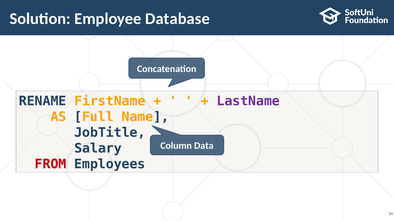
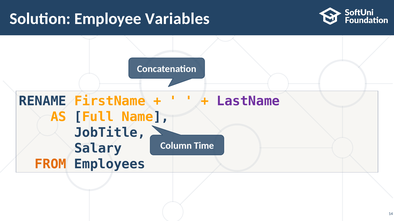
Database: Database -> Variables (177, 19)
Data: Data -> Time (204, 146)
FROM colour: red -> orange (51, 164)
